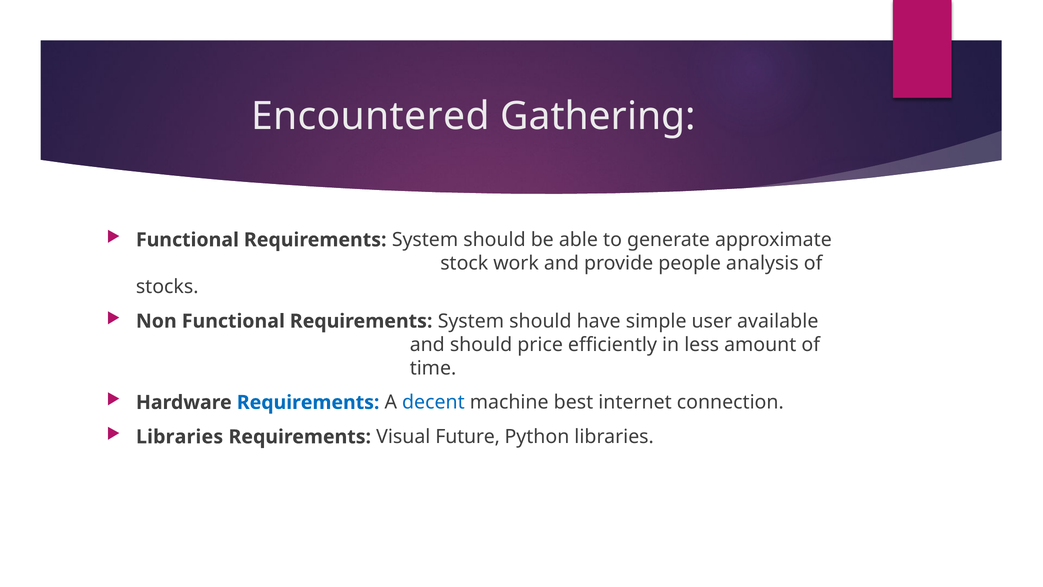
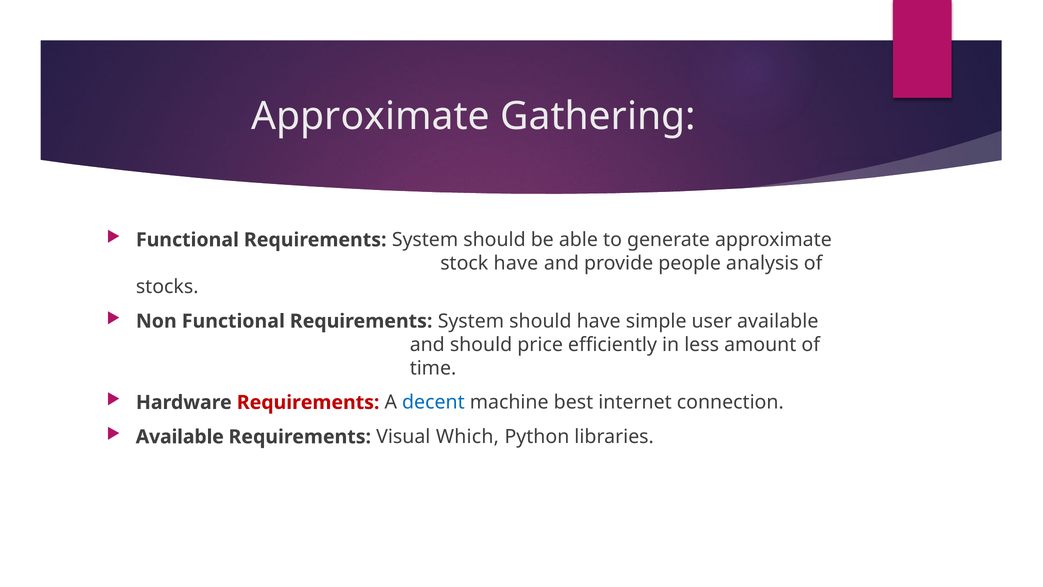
Encountered: Encountered -> Approximate (371, 116)
stock work: work -> have (516, 263)
Requirements colour: blue -> red (308, 402)
Libraries: Libraries -> Available (180, 437)
Future: Future -> Which (467, 437)
